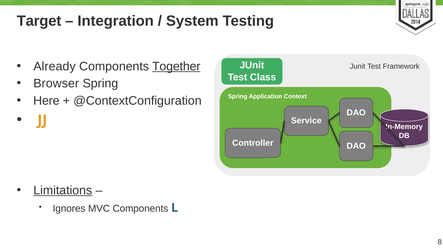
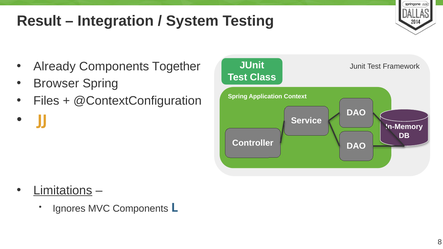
Target: Target -> Result (39, 21)
Together underline: present -> none (176, 66)
Here: Here -> Files (46, 101)
